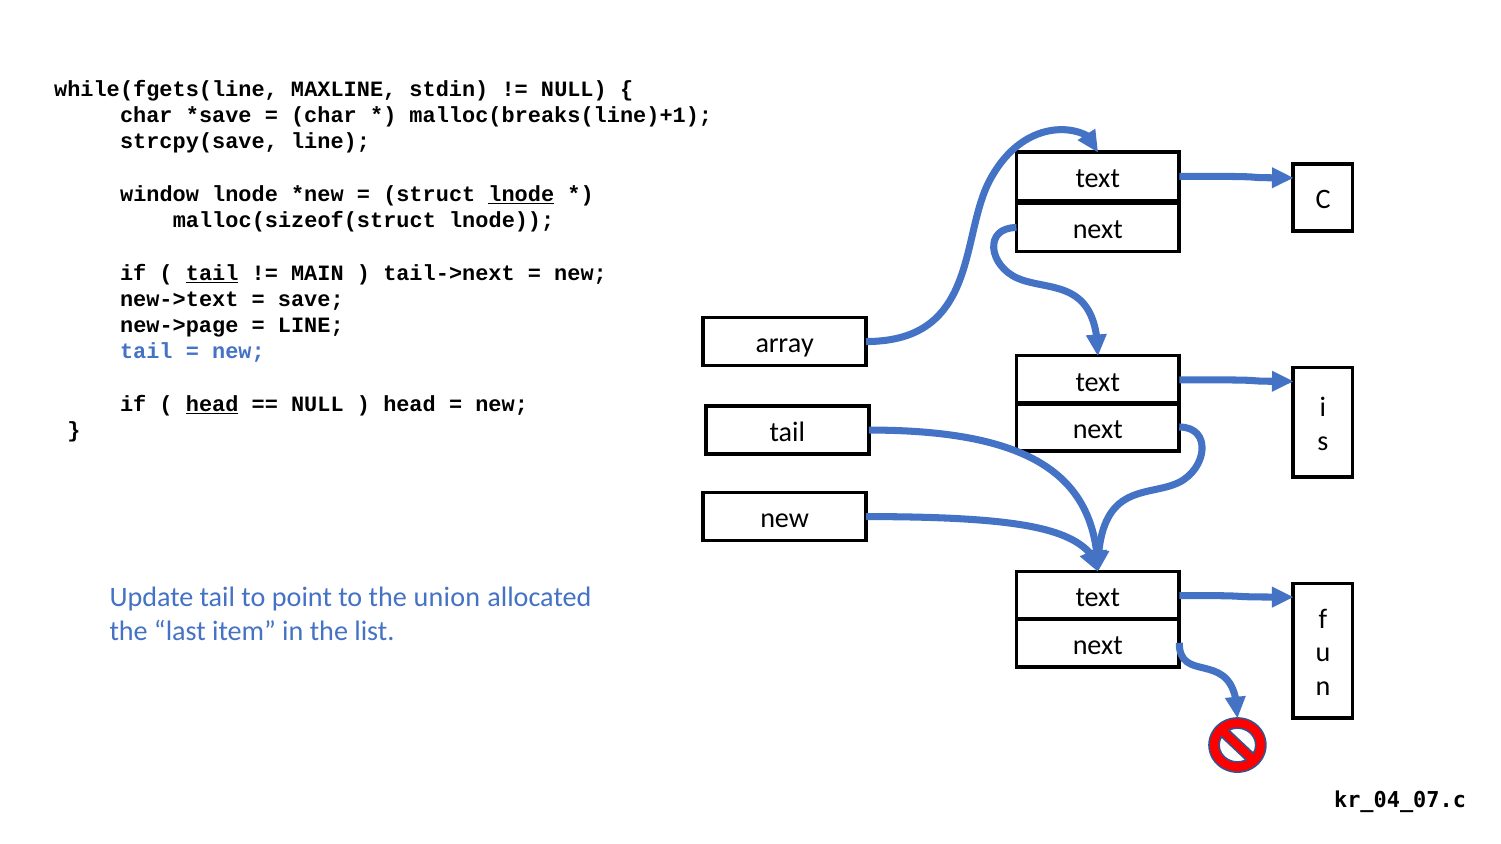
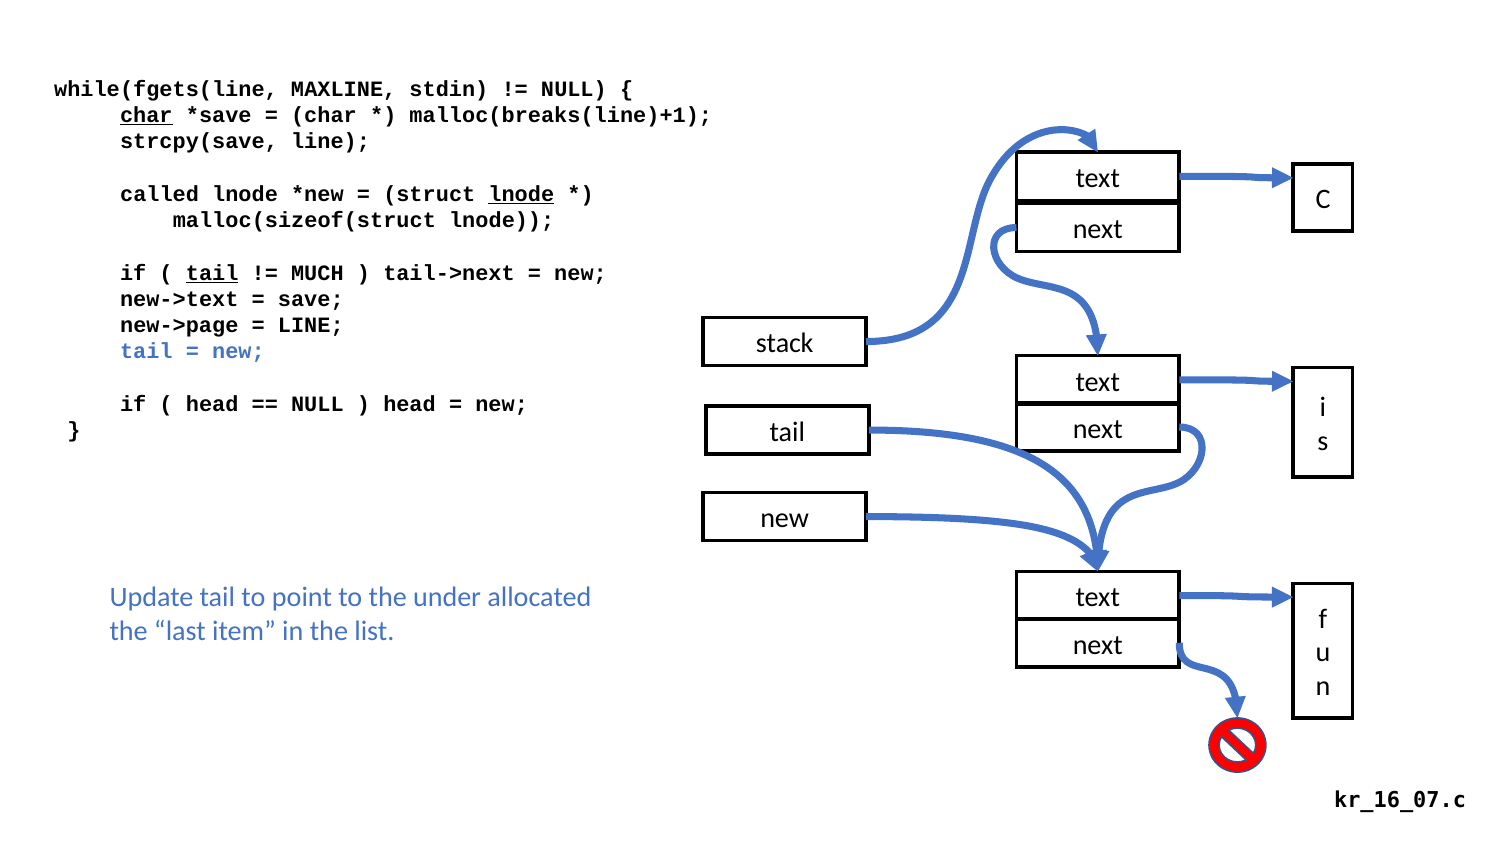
char underline: none -> present (146, 115)
window: window -> called (160, 194)
MAIN: MAIN -> MUCH (317, 273)
array: array -> stack (785, 344)
head underline: present -> none (212, 404)
union: union -> under (447, 597)
kr_04_07.c: kr_04_07.c -> kr_16_07.c (1400, 801)
